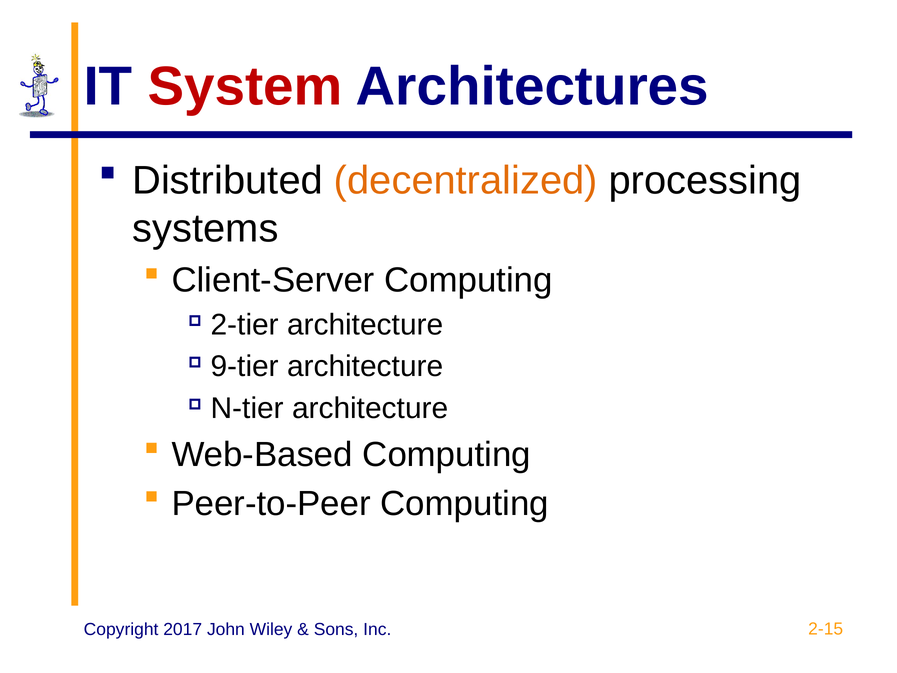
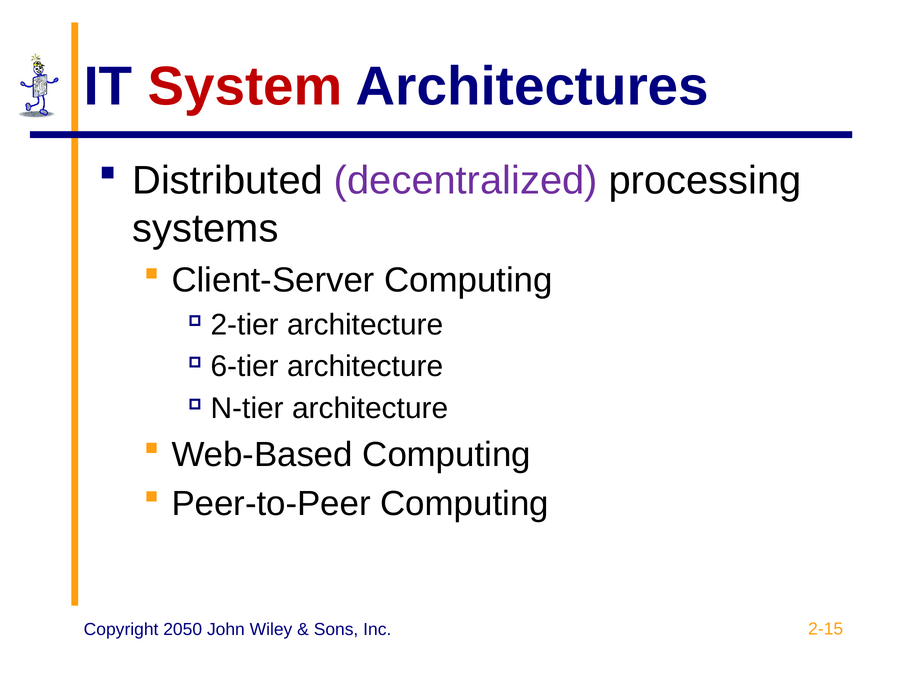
decentralized colour: orange -> purple (466, 181)
9-tier: 9-tier -> 6-tier (245, 366)
2017: 2017 -> 2050 (183, 629)
